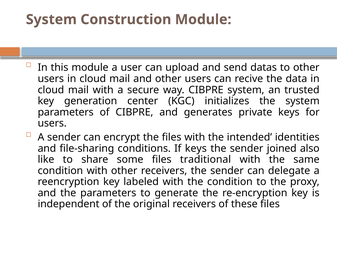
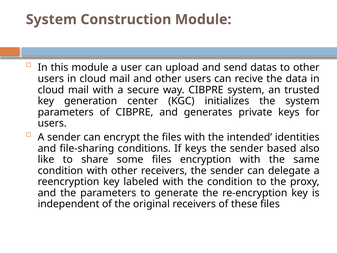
joined: joined -> based (282, 148)
traditional: traditional -> encryption (206, 159)
